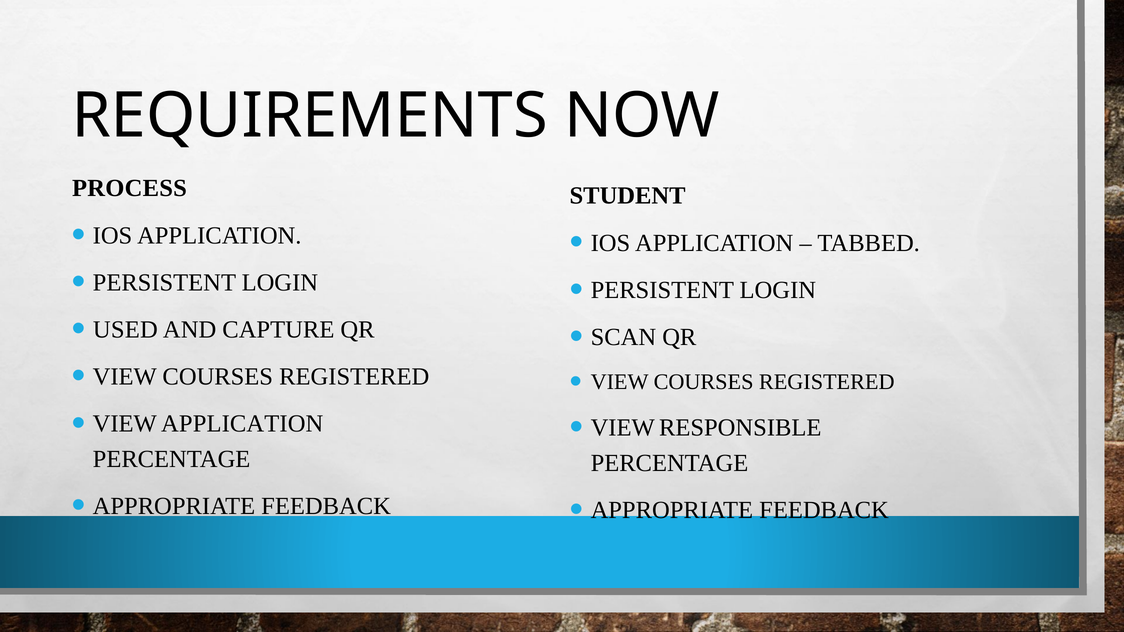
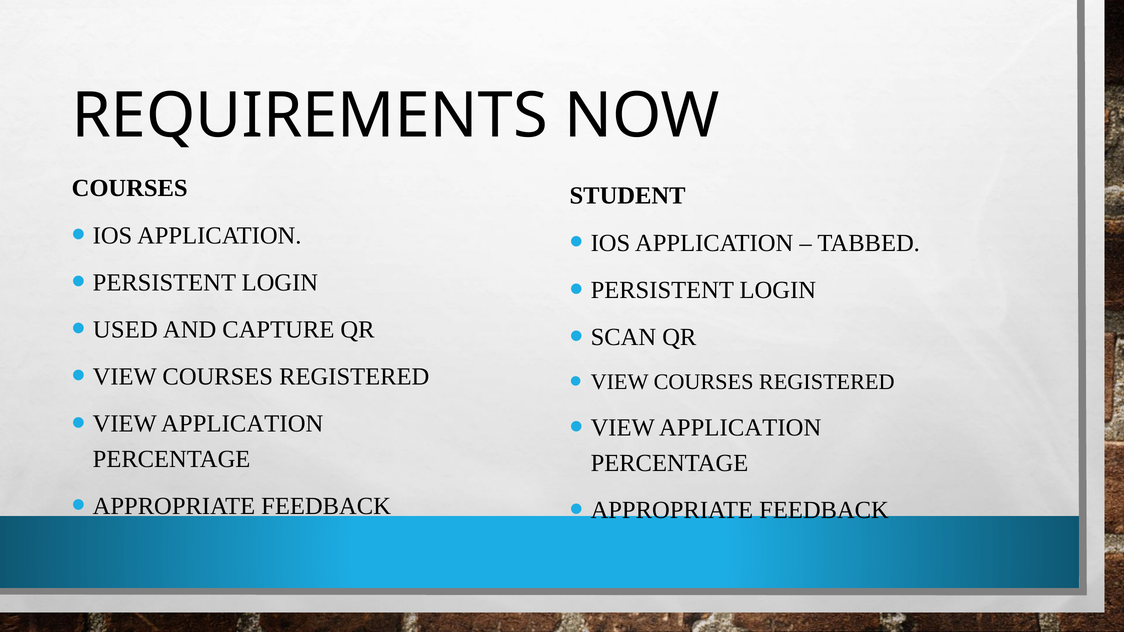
PROCESS: PROCESS -> COURSES (130, 188)
RESPONSIBLE: RESPONSIBLE -> APPLICATION (740, 428)
